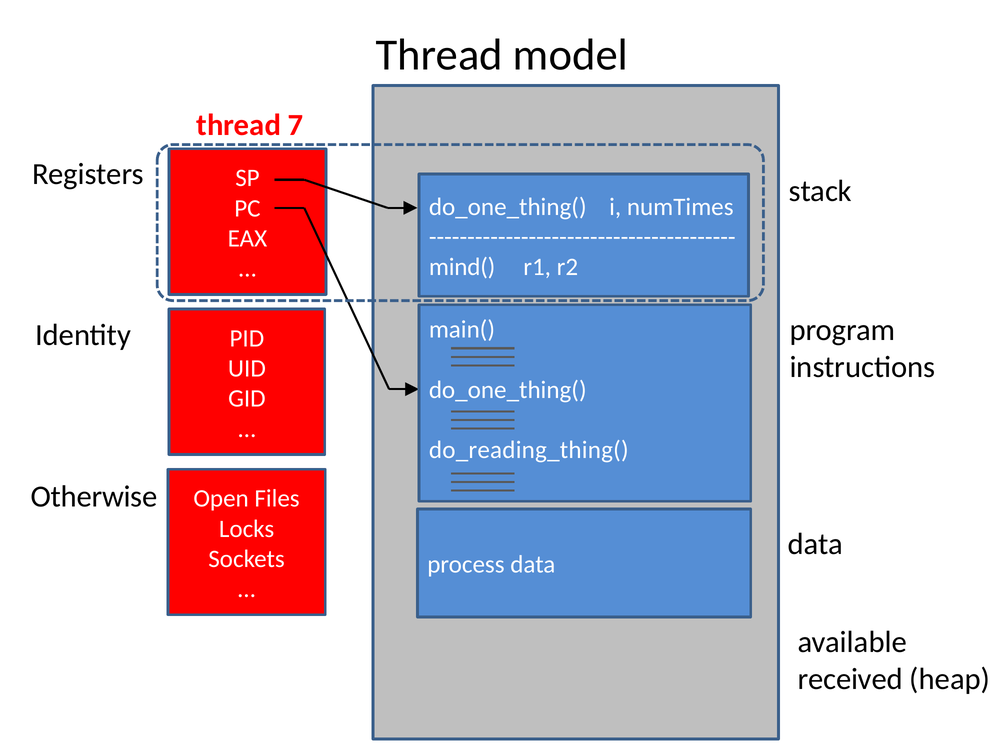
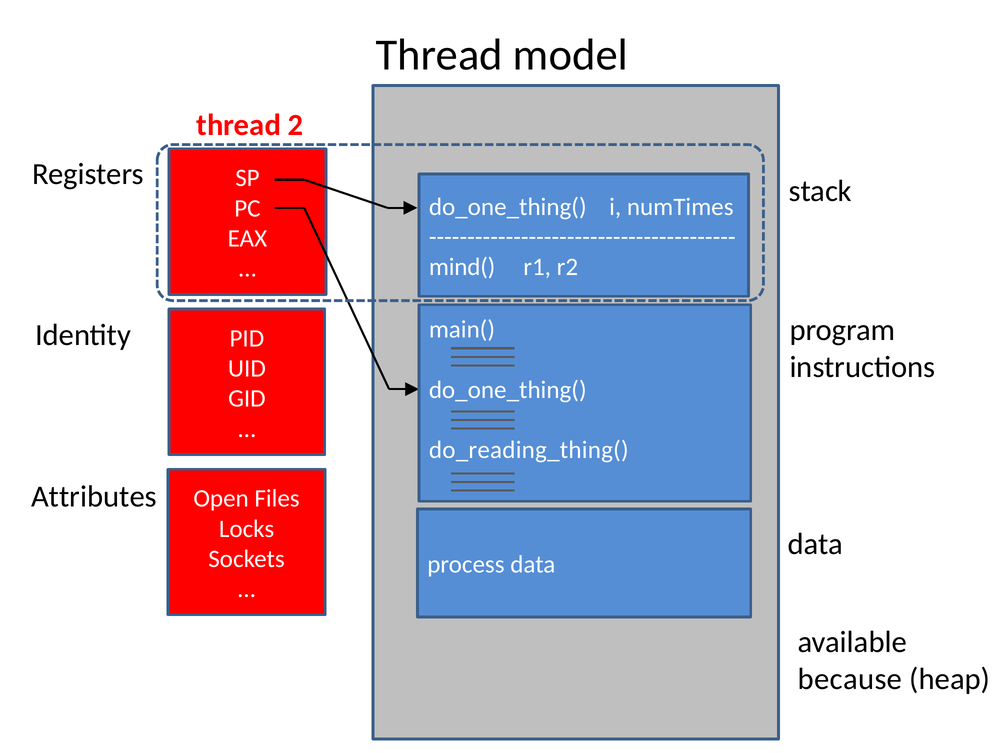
7: 7 -> 2 (296, 125)
Otherwise: Otherwise -> Attributes (94, 497)
received: received -> because (850, 679)
